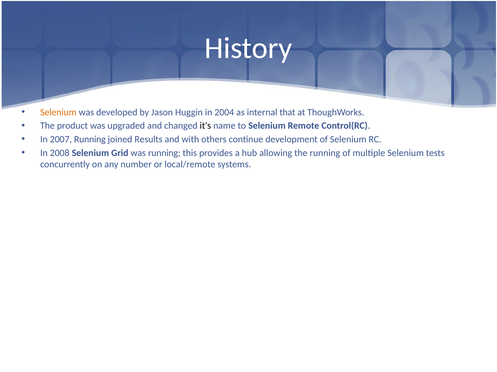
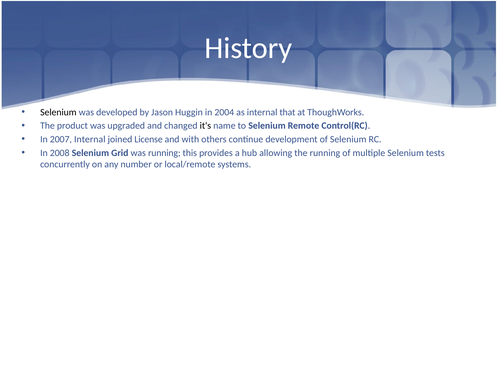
Selenium colour: orange -> black (58, 113)
2007 Running: Running -> Internal (90, 140)
Results: Results -> License (149, 140)
